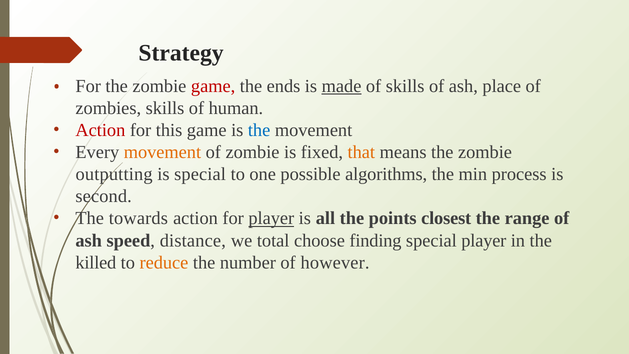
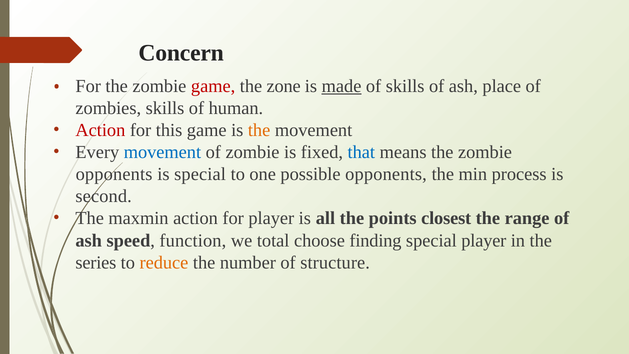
Strategy: Strategy -> Concern (181, 53)
ends: ends -> zone (284, 86)
the colour: blue -> orange (259, 130)
movement colour: orange -> blue (162, 152)
that colour: orange -> blue (361, 152)
outputting: outputting -> opponents (114, 174)
possible algorithms: algorithms -> opponents (386, 174)
towards: towards -> maxmin (139, 218)
player underline: present -> none (271, 218)
distance: distance -> function (193, 240)
killed: killed -> series (96, 262)
however: however -> structure (335, 262)
